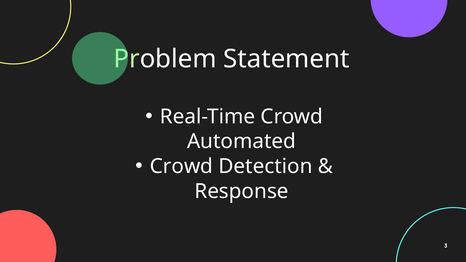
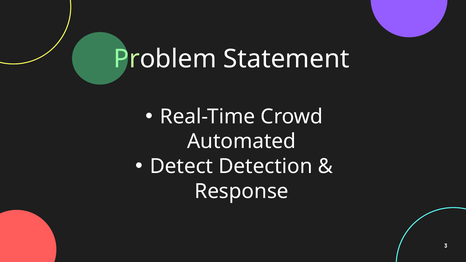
Crowd: Crowd -> Detect (181, 166)
